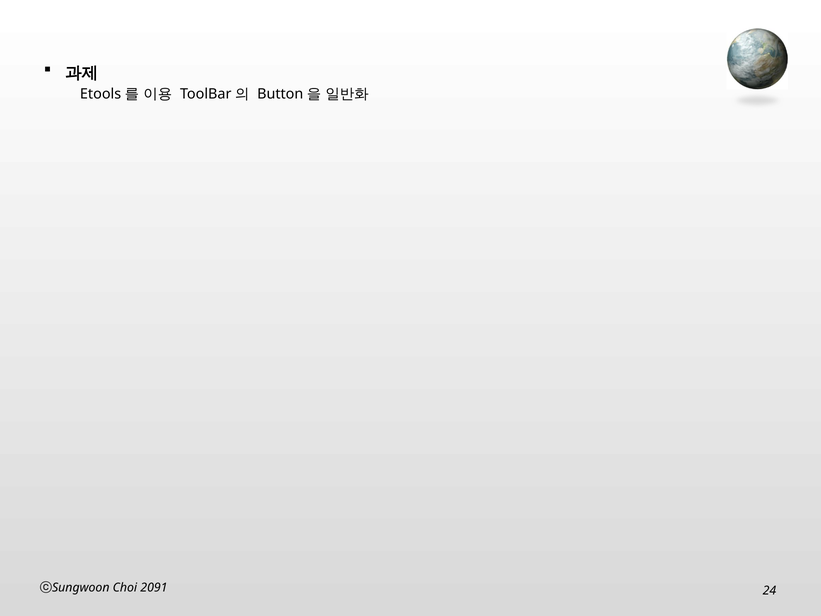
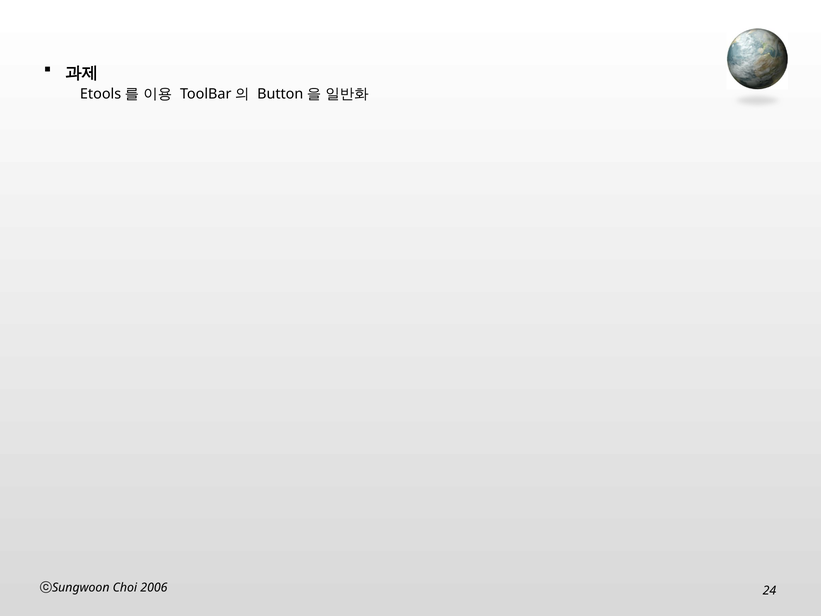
2091: 2091 -> 2006 (154, 588)
